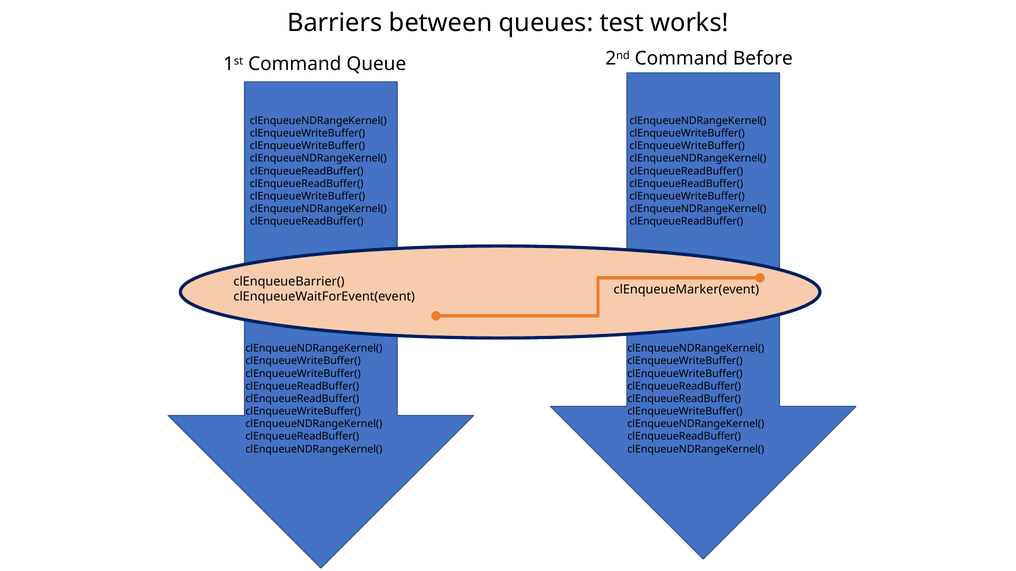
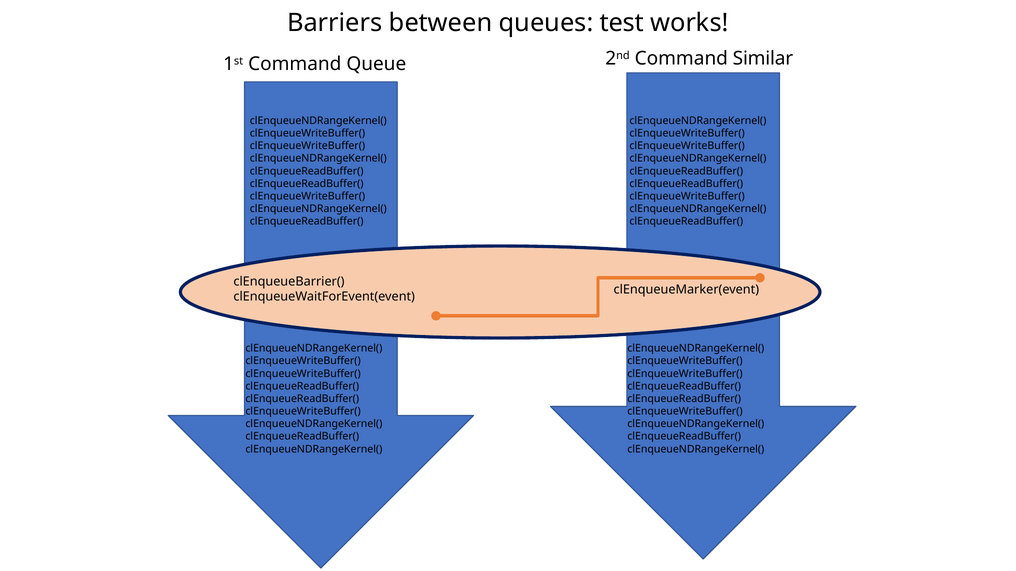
Before: Before -> Similar (763, 59)
